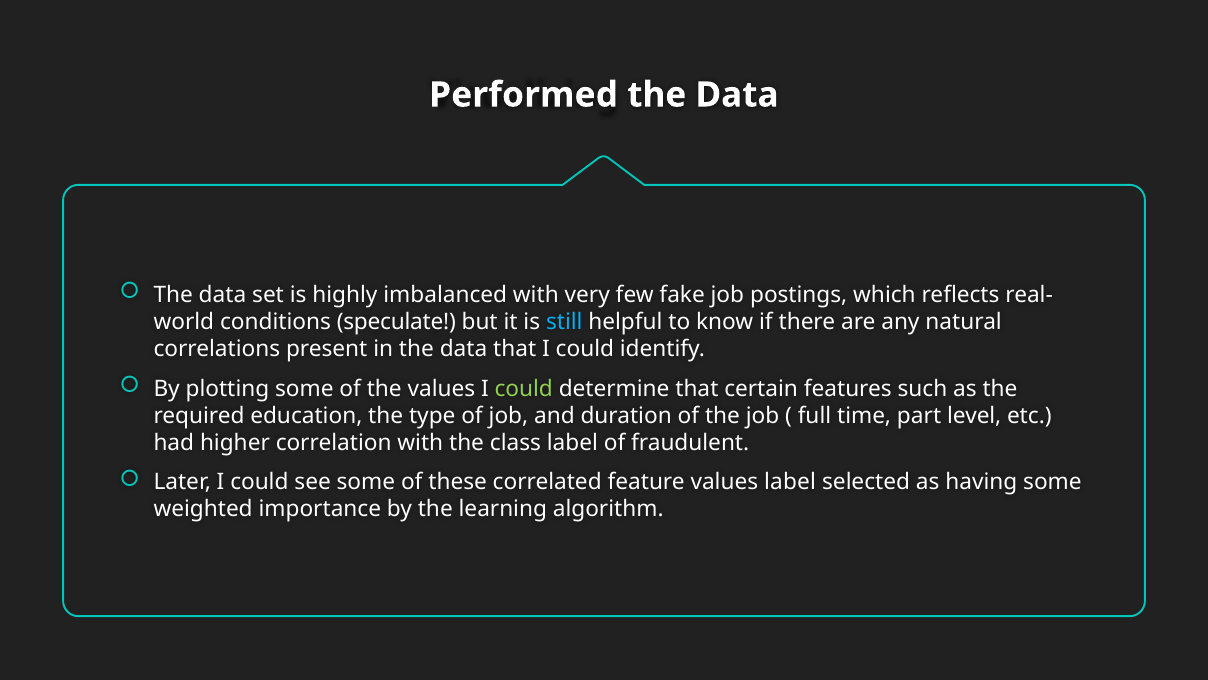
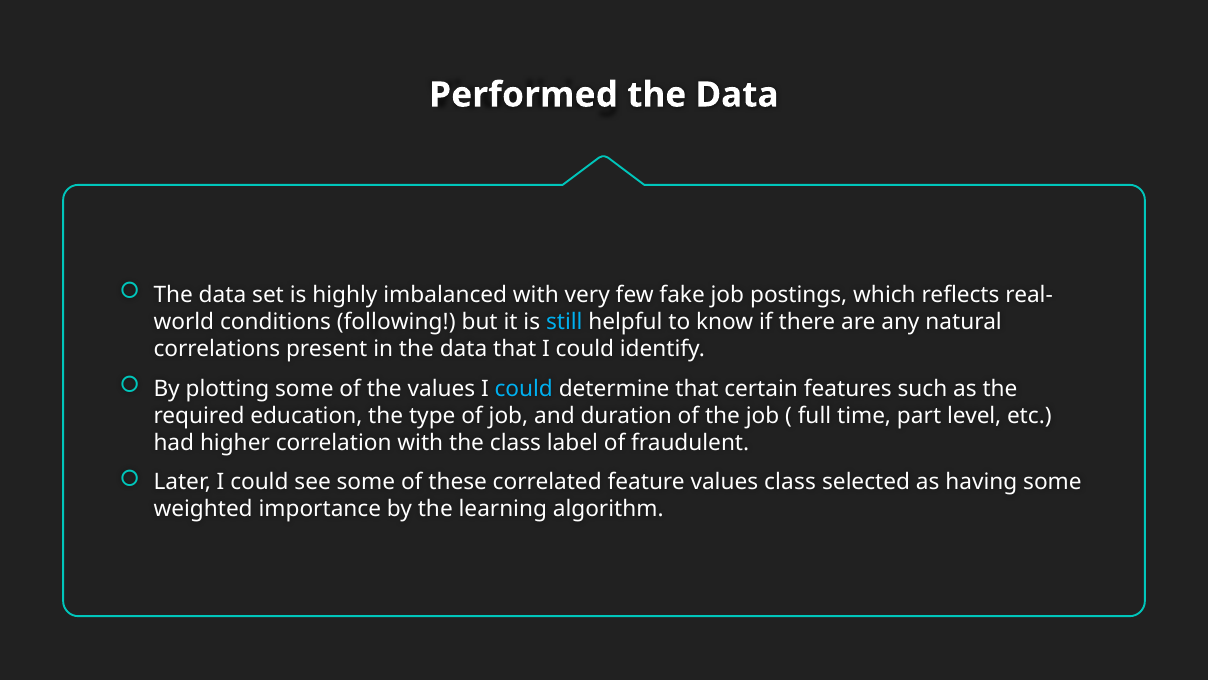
speculate: speculate -> following (396, 322)
could colour: light green -> light blue (524, 388)
values label: label -> class (790, 482)
